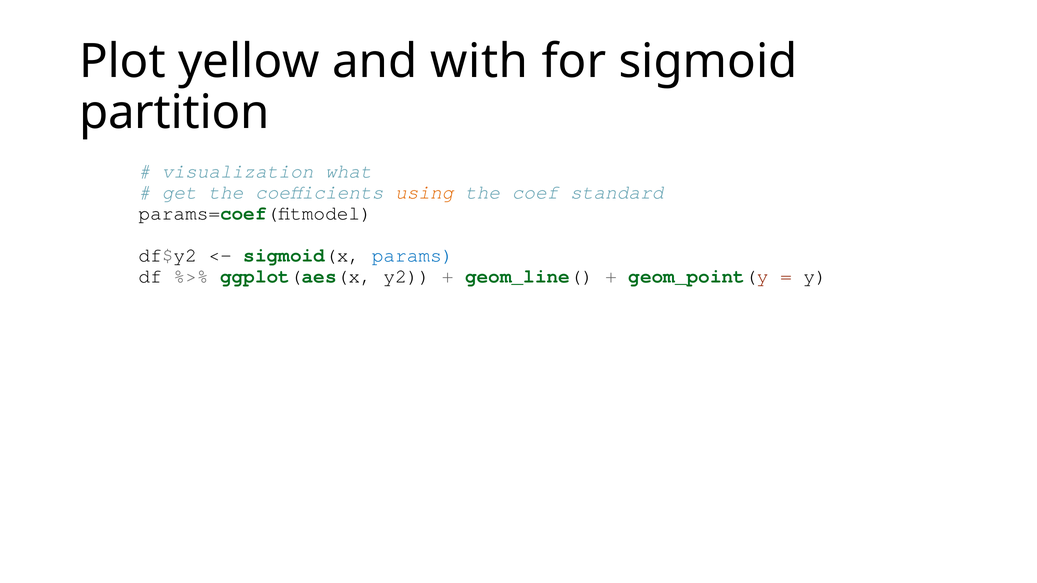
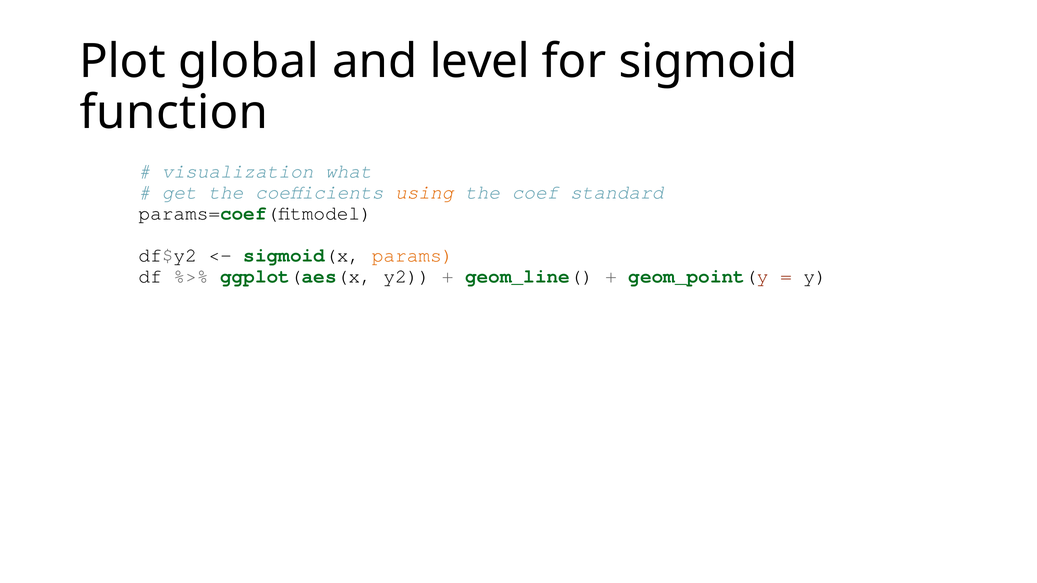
yellow: yellow -> global (249, 61)
with: with -> level (480, 61)
partition: partition -> function (174, 113)
params colour: blue -> orange (413, 255)
